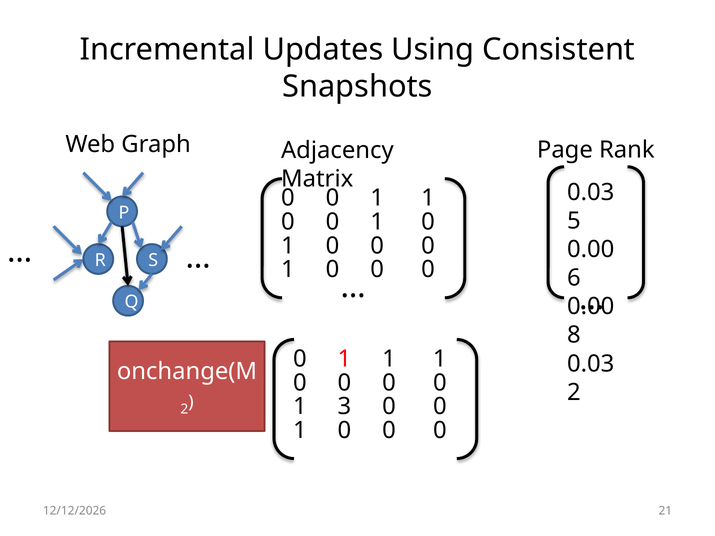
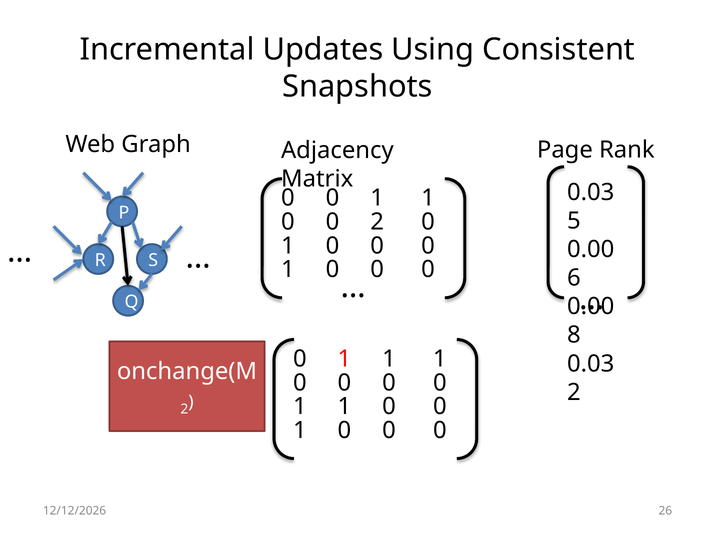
1: 1 -> 2 (377, 222)
3: 3 -> 1 (344, 407)
21: 21 -> 26 (665, 511)
